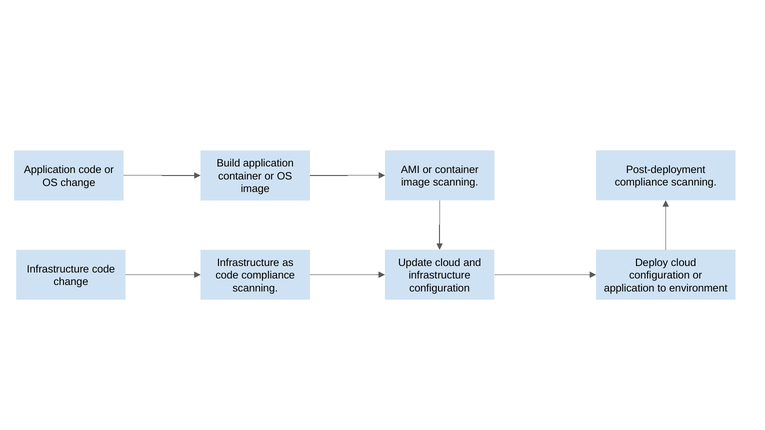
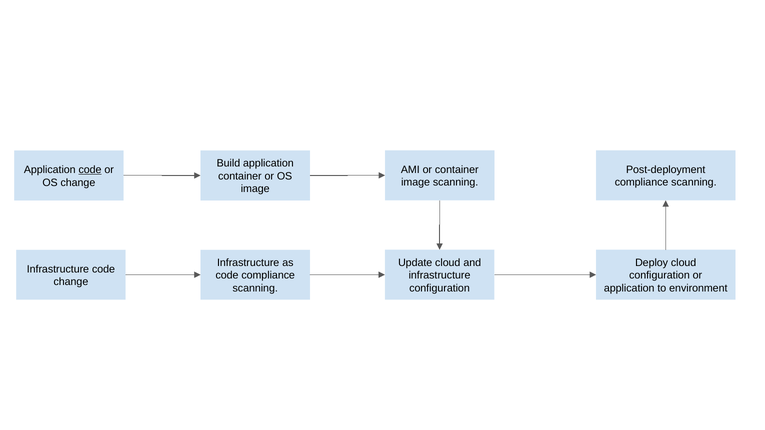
code underline: none -> present (90, 170)
